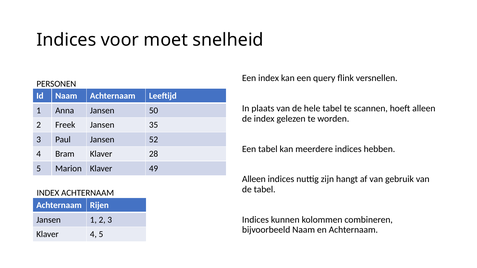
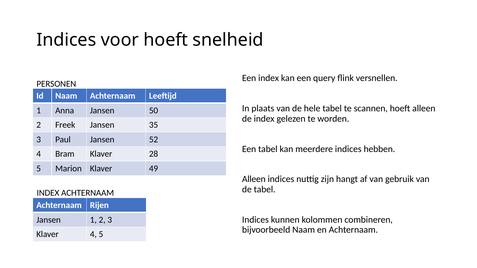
voor moet: moet -> hoeft (166, 40)
